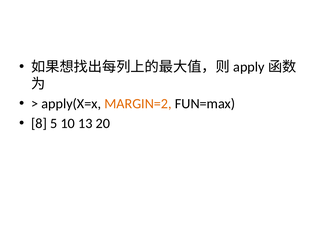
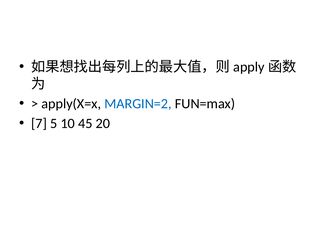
MARGIN=2 colour: orange -> blue (138, 104)
8: 8 -> 7 (39, 124)
13: 13 -> 45 (85, 124)
